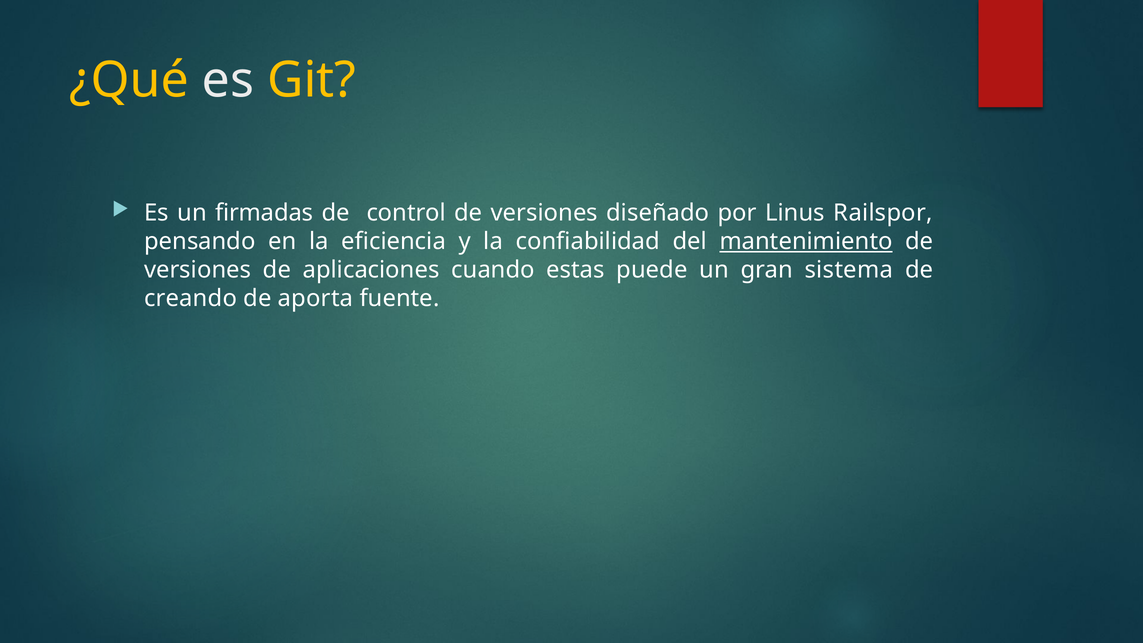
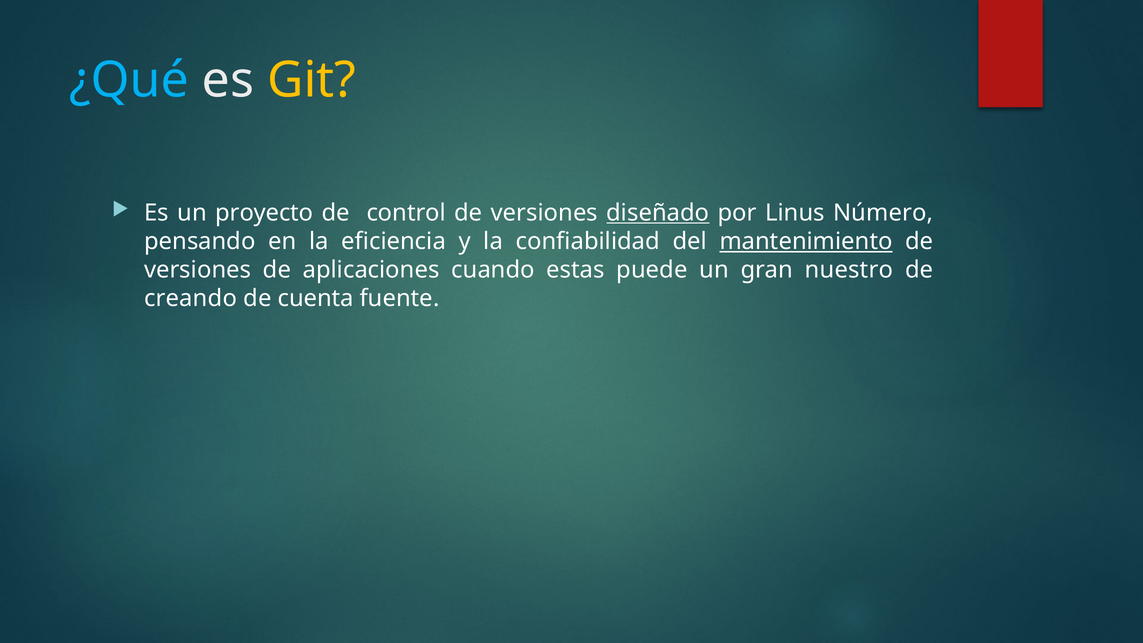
¿Qué colour: yellow -> light blue (129, 80)
firmadas: firmadas -> proyecto (264, 213)
diseñado underline: none -> present (658, 213)
Railspor: Railspor -> Número (883, 213)
sistema: sistema -> nuestro (849, 270)
aporta: aporta -> cuenta (316, 298)
